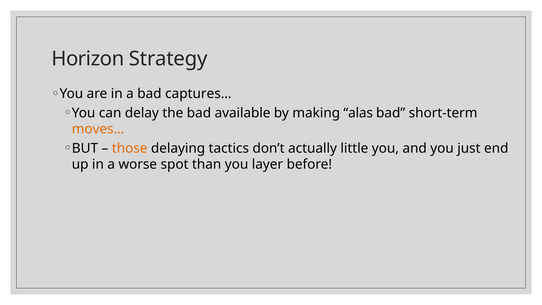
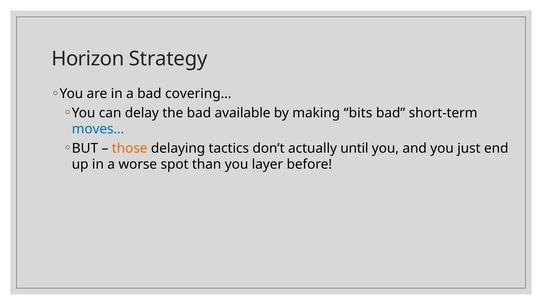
captures…: captures… -> covering… (198, 94)
alas: alas -> bits (358, 113)
moves… colour: orange -> blue (98, 129)
little: little -> until (354, 148)
